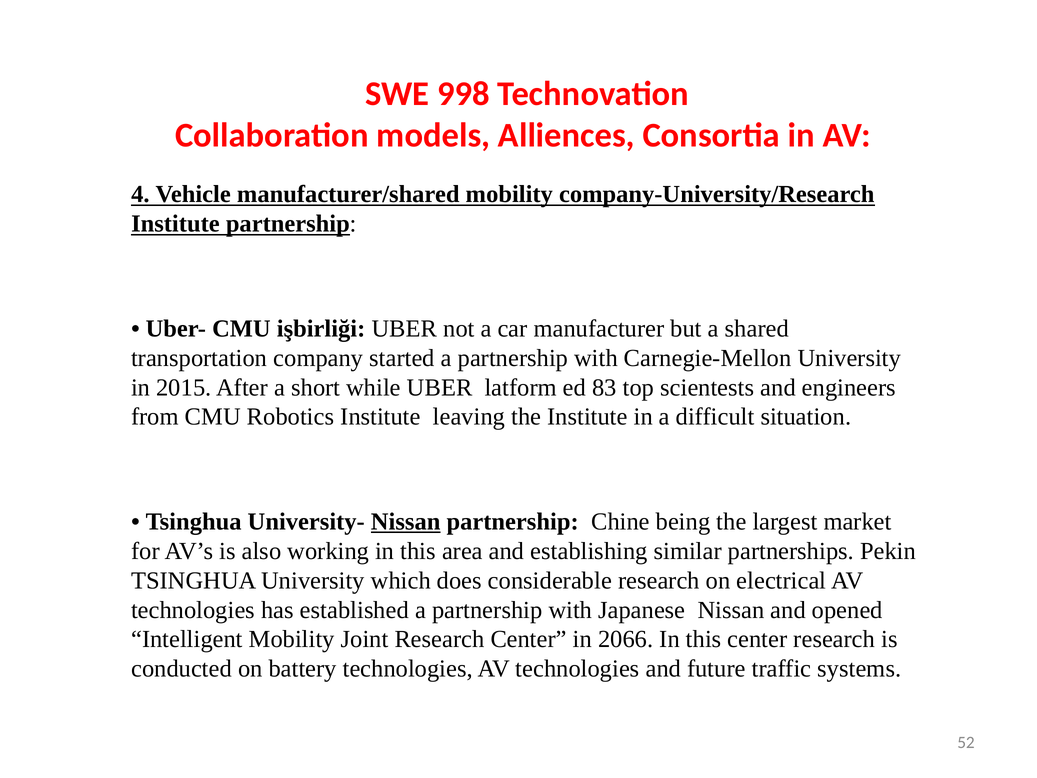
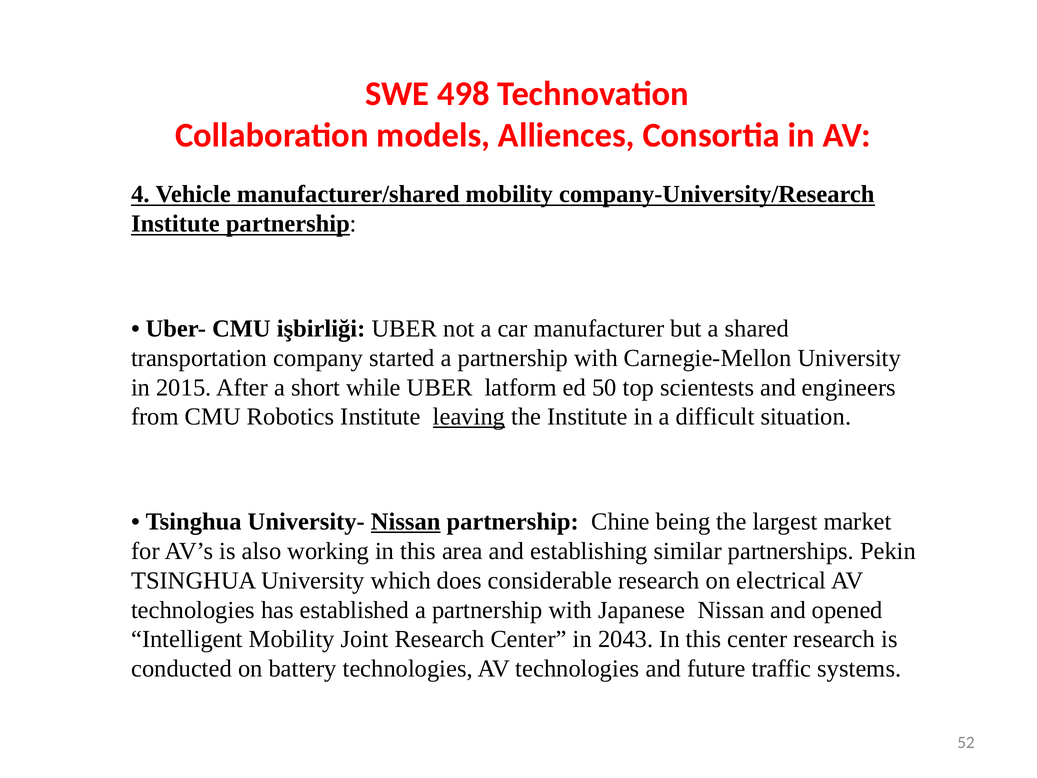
998: 998 -> 498 (463, 94)
83: 83 -> 50 (604, 387)
leaving underline: none -> present (469, 417)
2066: 2066 -> 2043 (626, 639)
